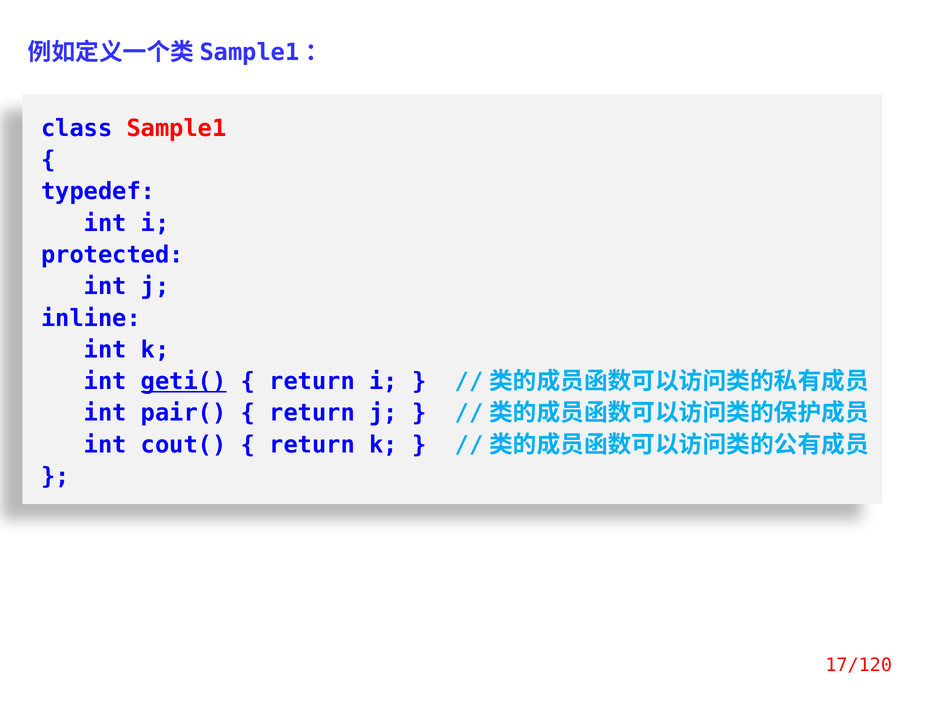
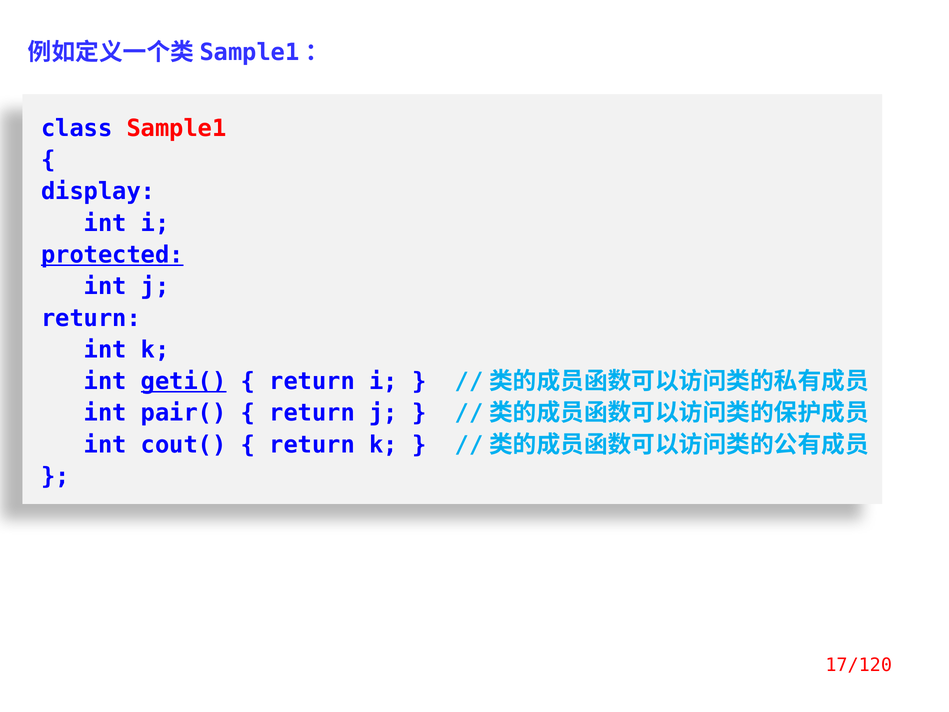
typedef: typedef -> display (98, 191)
protected underline: none -> present (112, 255)
inline: inline -> return (91, 318)
